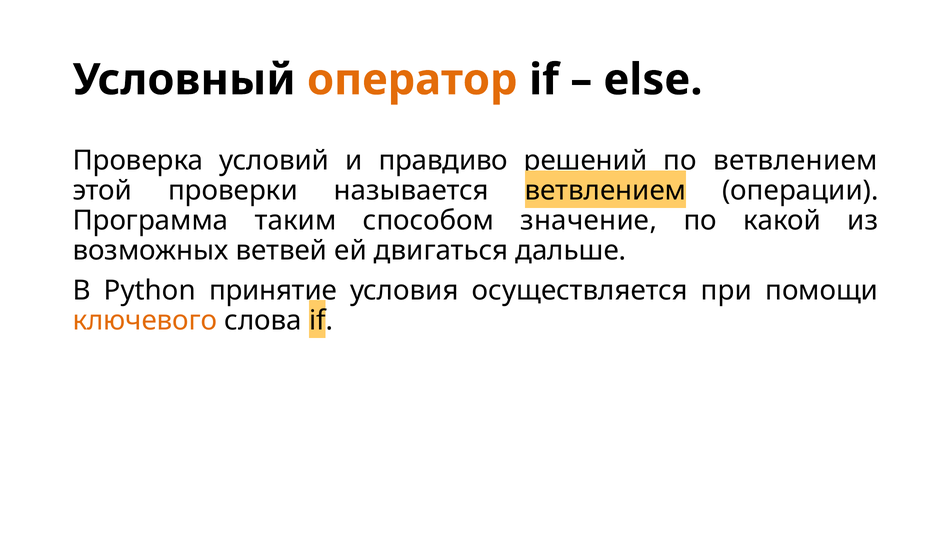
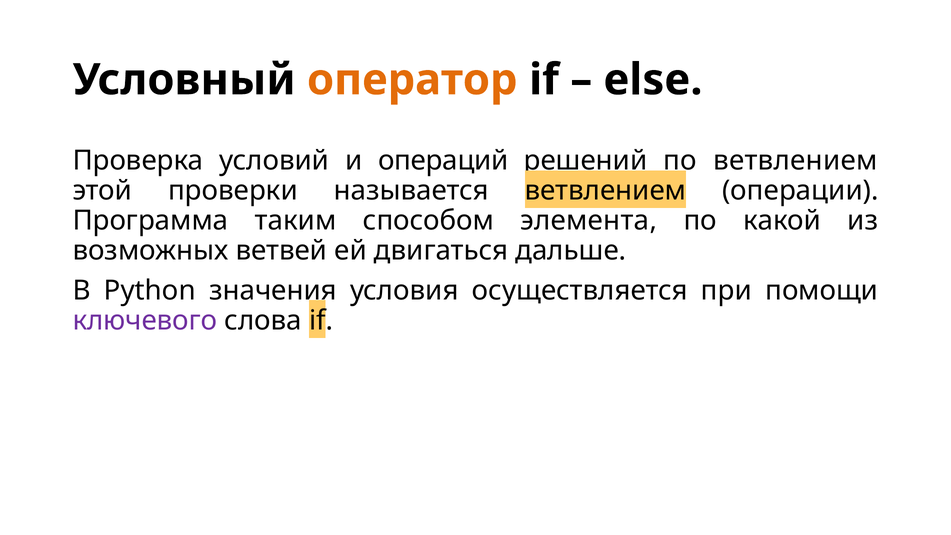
правдиво: правдиво -> операций (443, 161)
значение: значение -> элемента (589, 221)
принятие: принятие -> значения (273, 291)
ключевого colour: orange -> purple (145, 321)
